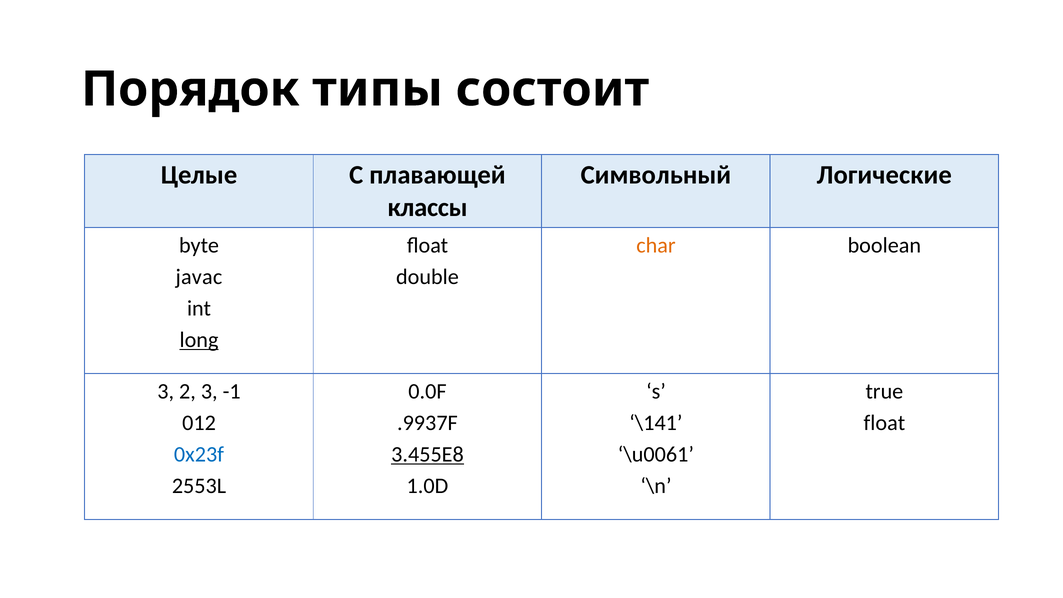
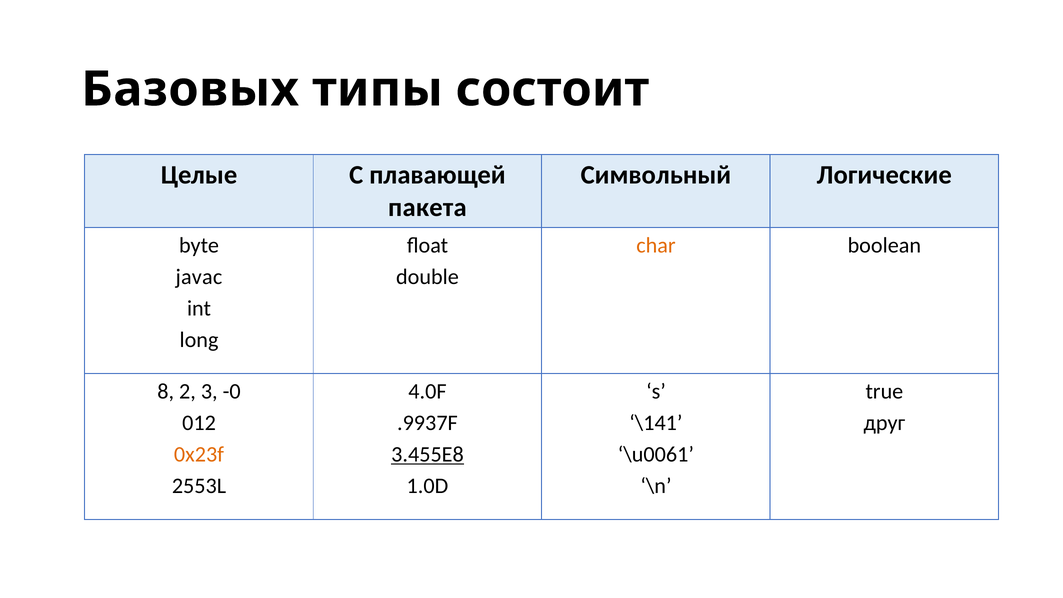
Порядок: Порядок -> Базовых (190, 89)
классы: классы -> пакета (427, 207)
long underline: present -> none (199, 340)
3: 3 -> 8 (166, 391)
-1: -1 -> -0 (232, 391)
0.0F: 0.0F -> 4.0F (427, 391)
float: float -> друг (884, 423)
0x23f colour: blue -> orange (199, 454)
